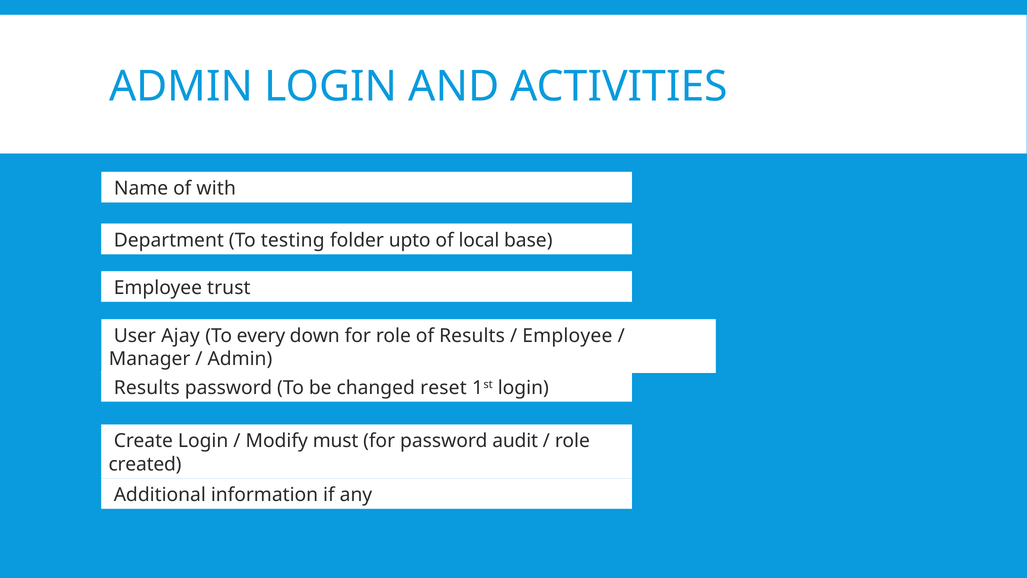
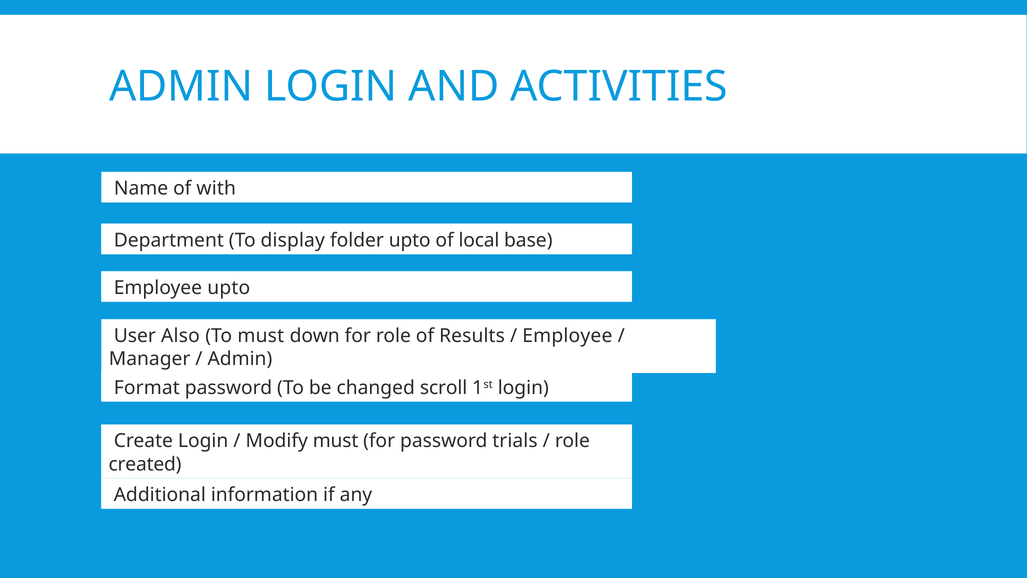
testing: testing -> display (293, 240)
Employee trust: trust -> upto (229, 288)
Ajay: Ajay -> Also (180, 336)
To every: every -> must (261, 336)
Results: Results -> Format (147, 388)
reset: reset -> scroll (444, 388)
audit: audit -> trials (515, 441)
